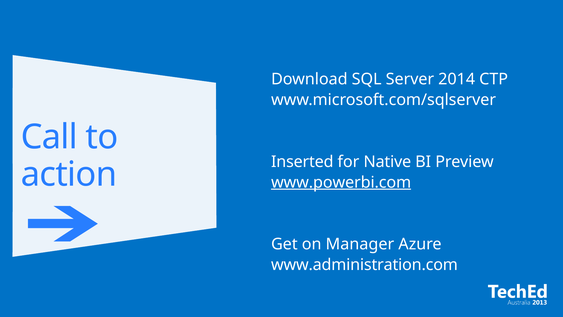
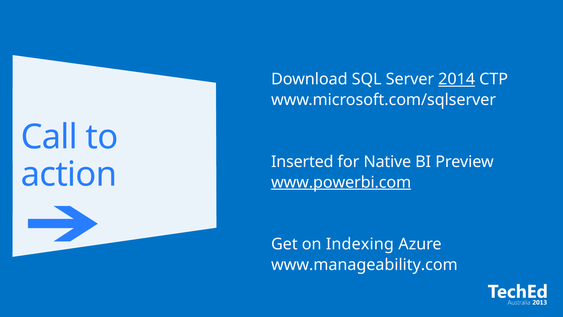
2014 underline: none -> present (457, 79)
Manager: Manager -> Indexing (360, 244)
www.administration.com: www.administration.com -> www.manageability.com (364, 265)
